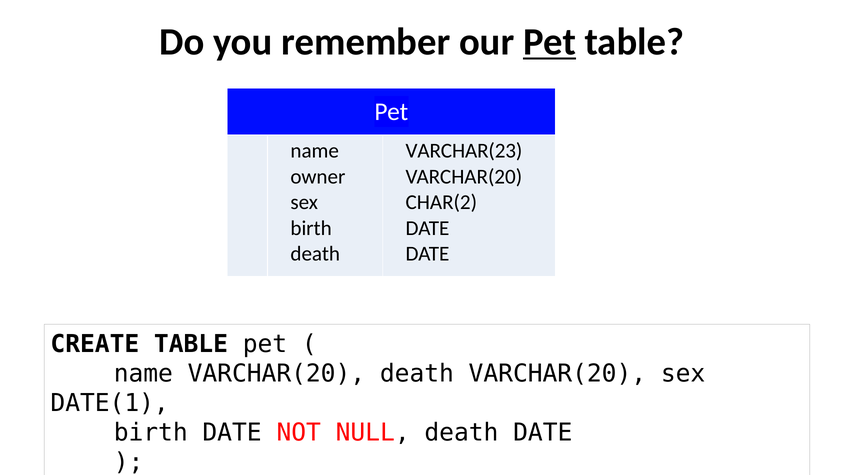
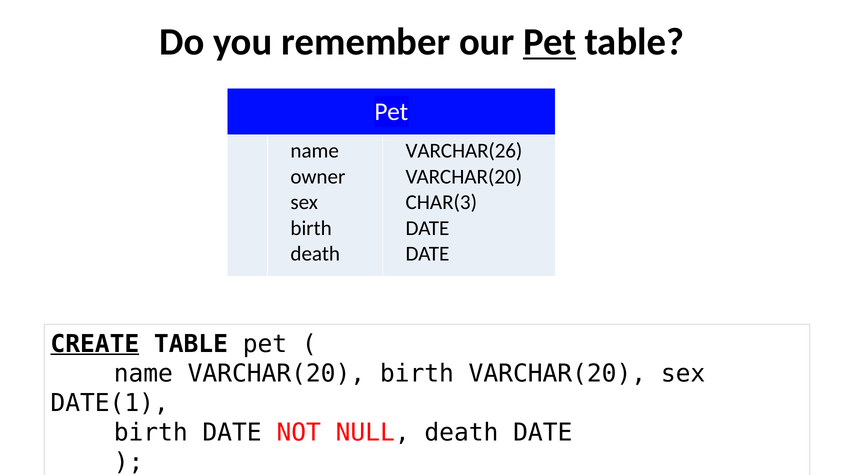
VARCHAR(23: VARCHAR(23 -> VARCHAR(26 (464, 151)
CHAR(2: CHAR(2 -> CHAR(3 (441, 202)
CREATE underline: none -> present (95, 344)
VARCHAR(20 death: death -> birth (417, 373)
